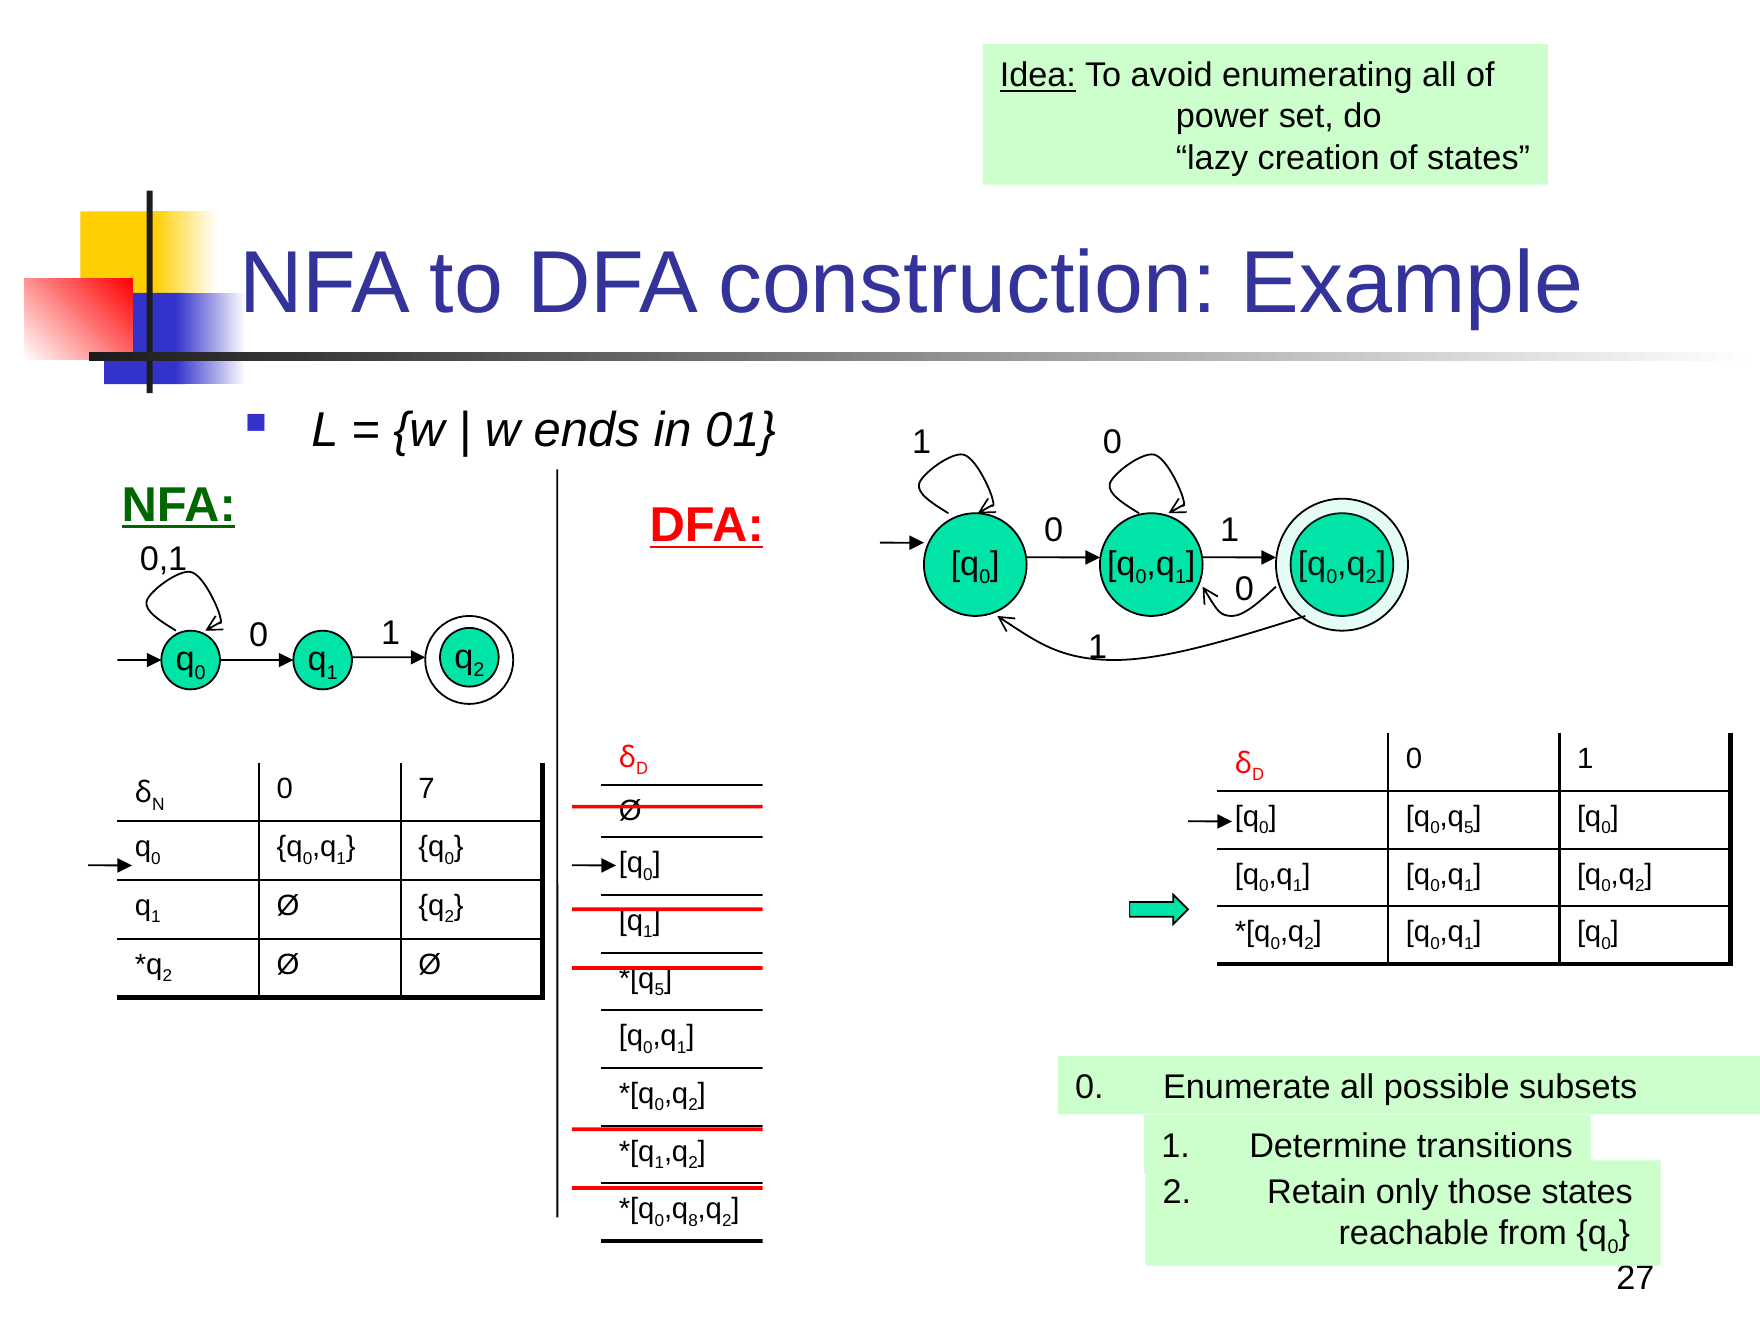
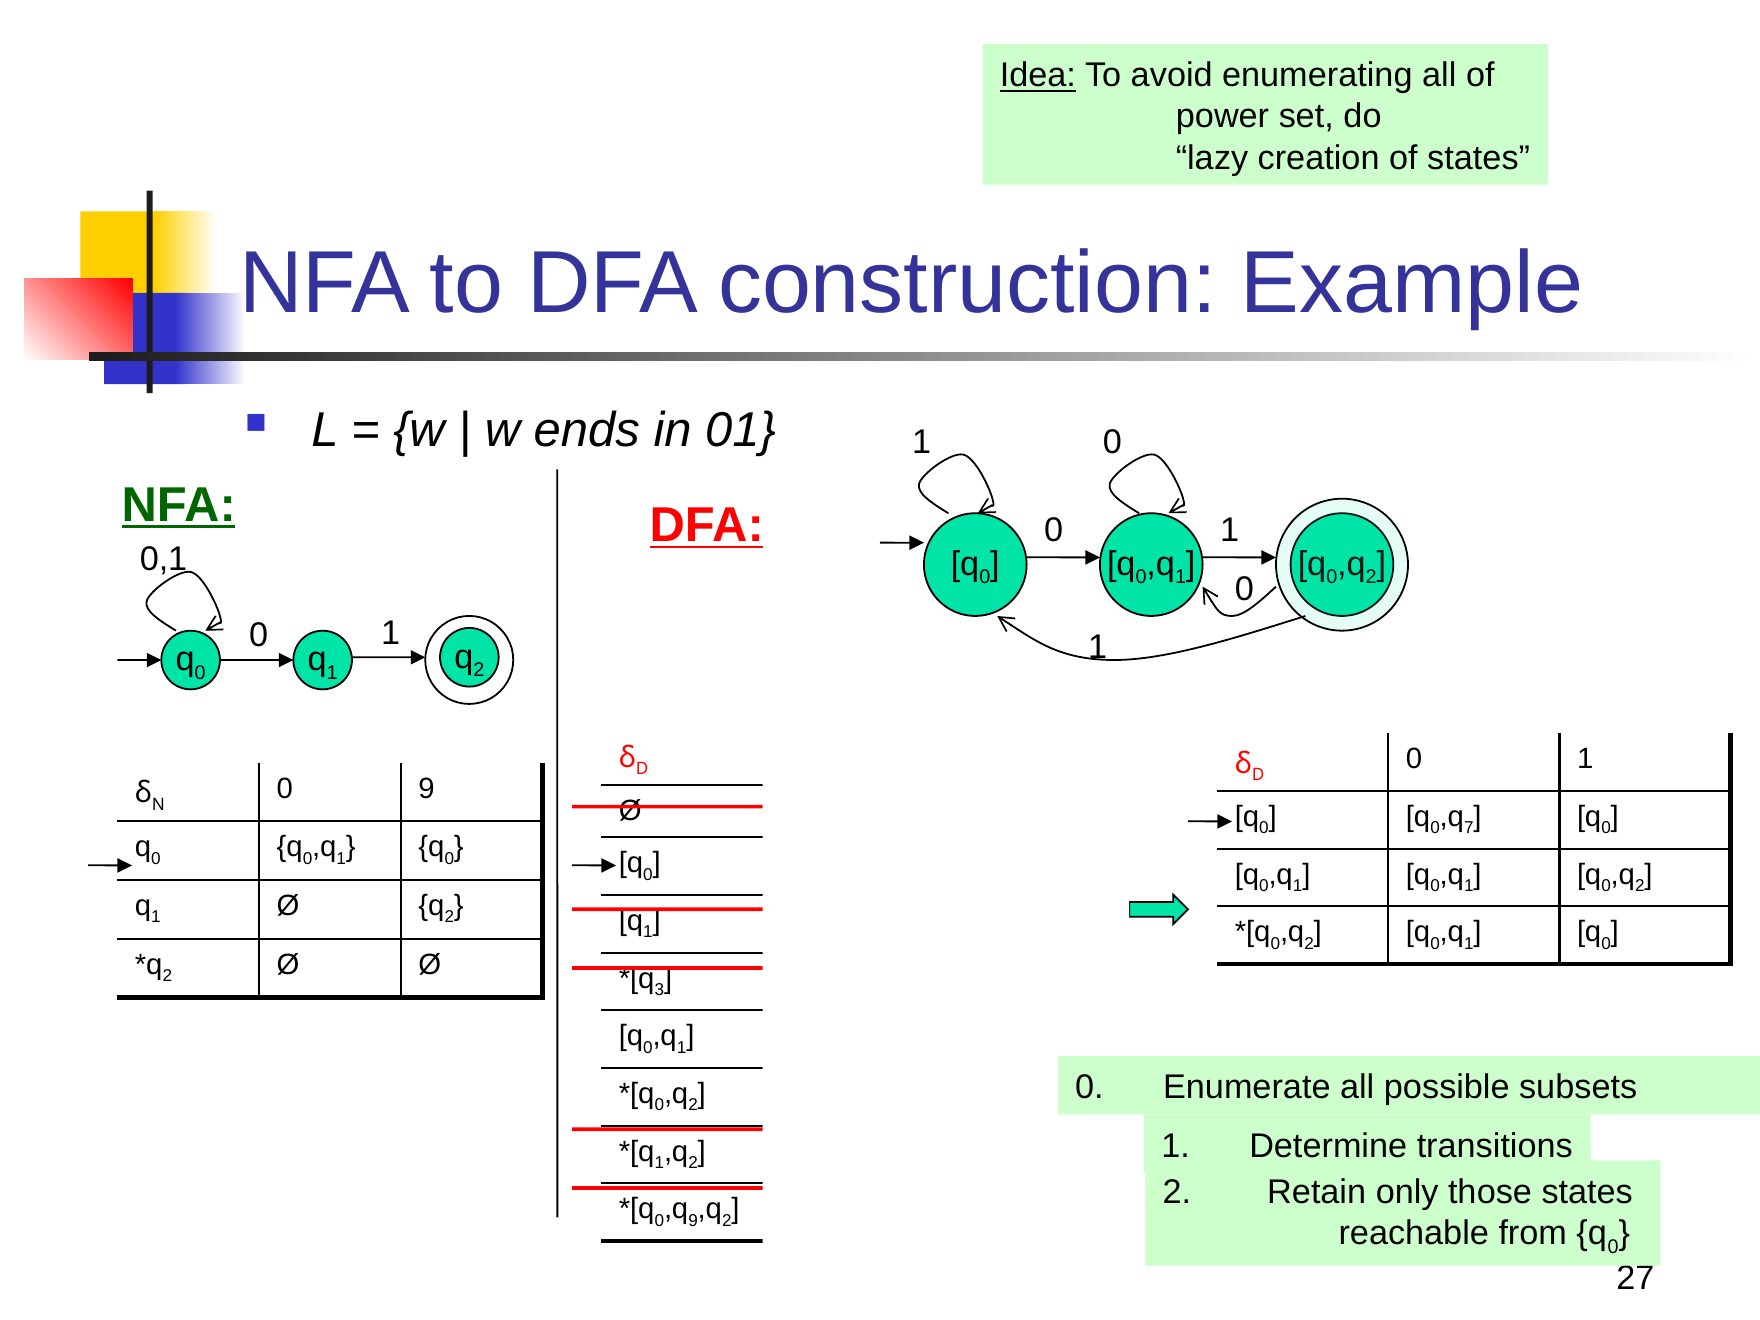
0 7: 7 -> 9 (427, 788)
5: 5 -> 7 (1469, 828)
5: 5 -> 3 (659, 990)
8: 8 -> 9 (693, 1220)
